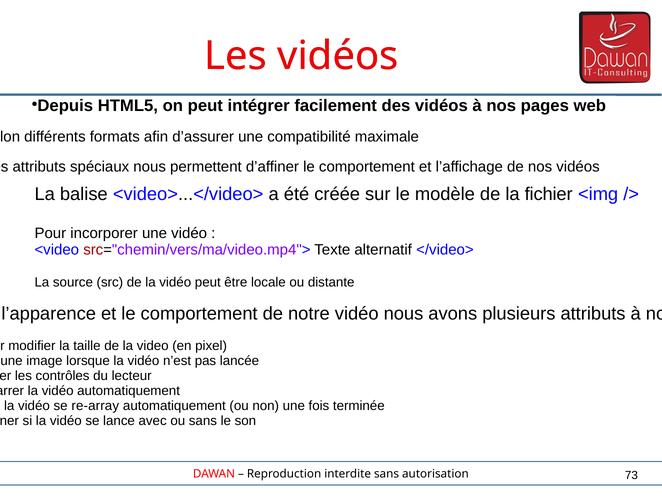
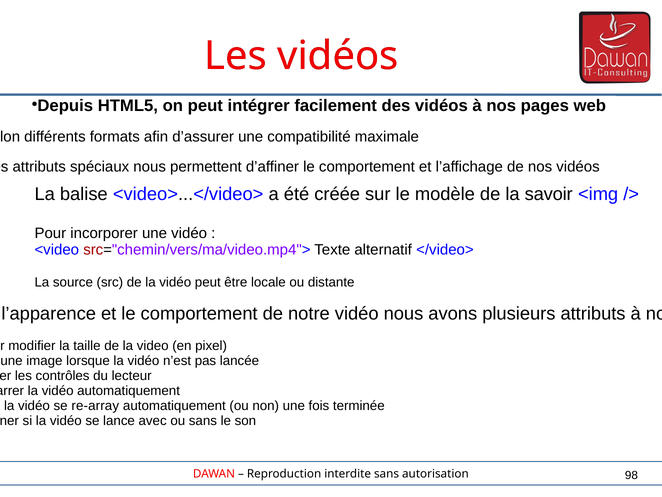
fichier: fichier -> savoir (549, 194)
73: 73 -> 98 (631, 475)
